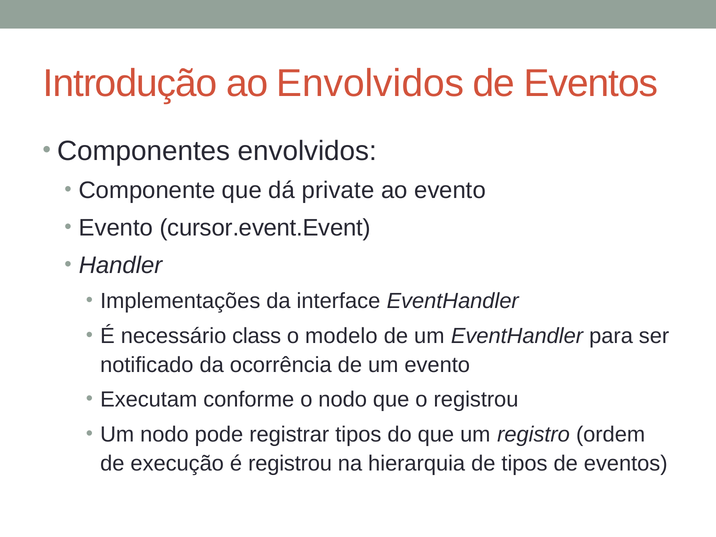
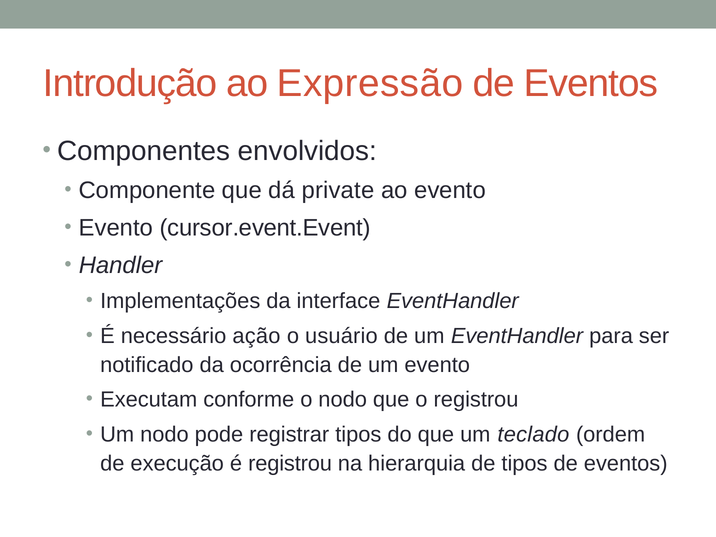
ao Envolvidos: Envolvidos -> Expressão (370, 83)
class: class -> ação (256, 336)
modelo: modelo -> usuário (341, 336)
registro: registro -> teclado (533, 434)
